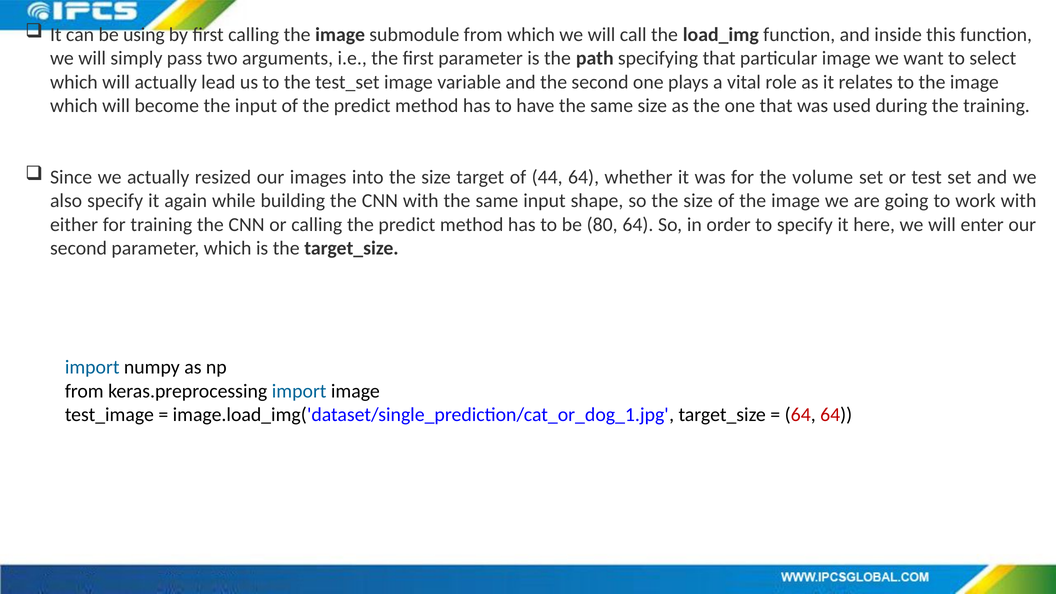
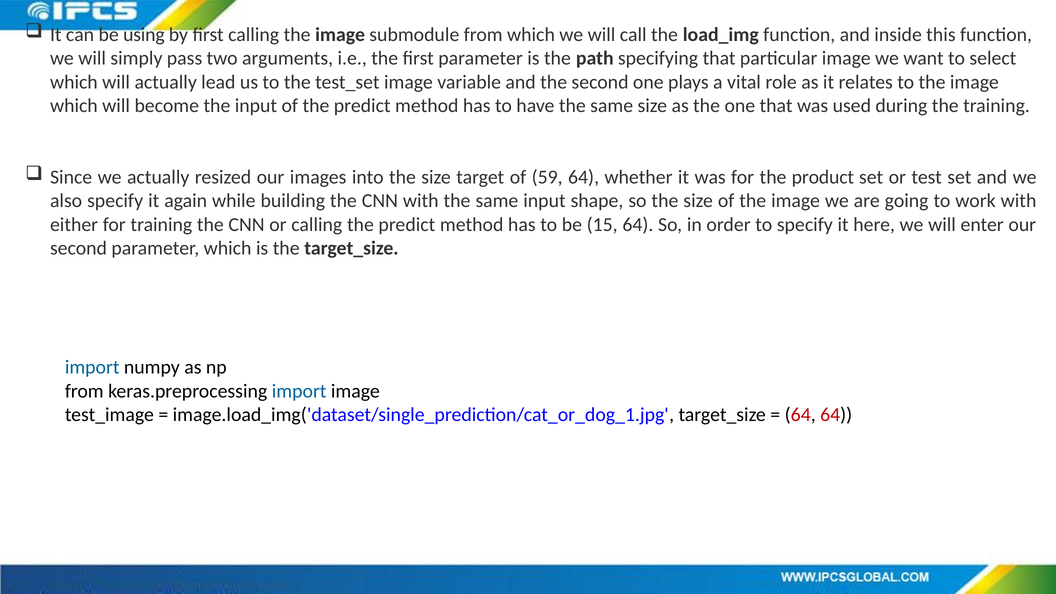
44: 44 -> 59 (547, 177)
volume: volume -> product (823, 177)
80: 80 -> 15 (602, 225)
